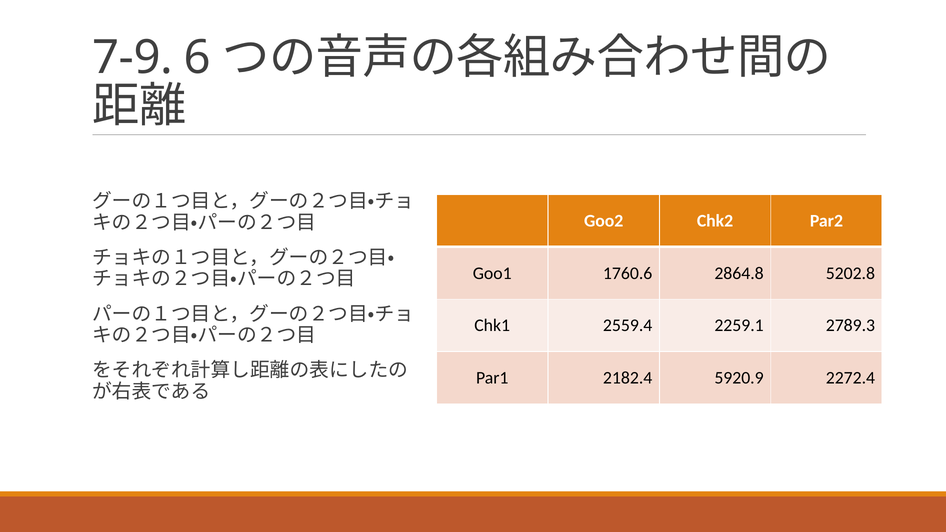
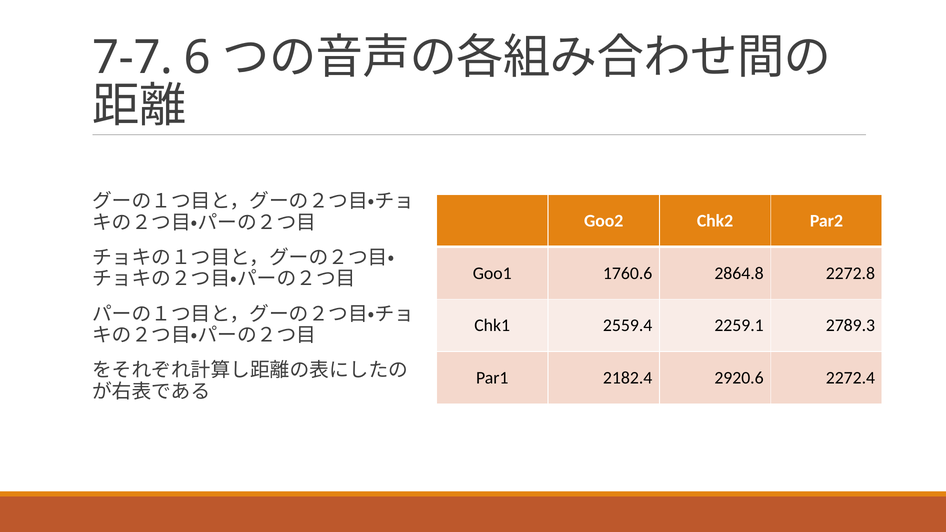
7-9: 7-9 -> 7-7 (133, 58)
5202.8: 5202.8 -> 2272.8 (850, 273)
5920.9: 5920.9 -> 2920.6 (739, 378)
